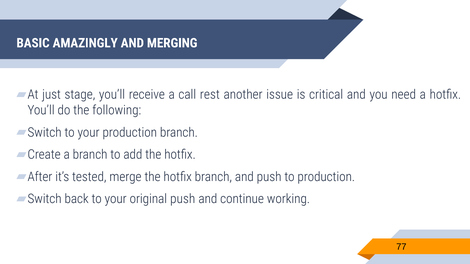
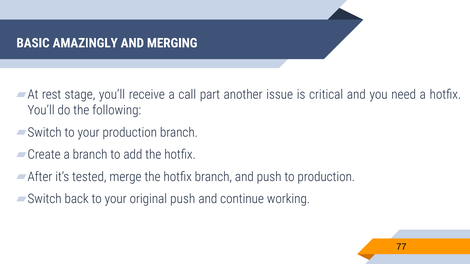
just: just -> rest (52, 95)
rest: rest -> part (210, 95)
